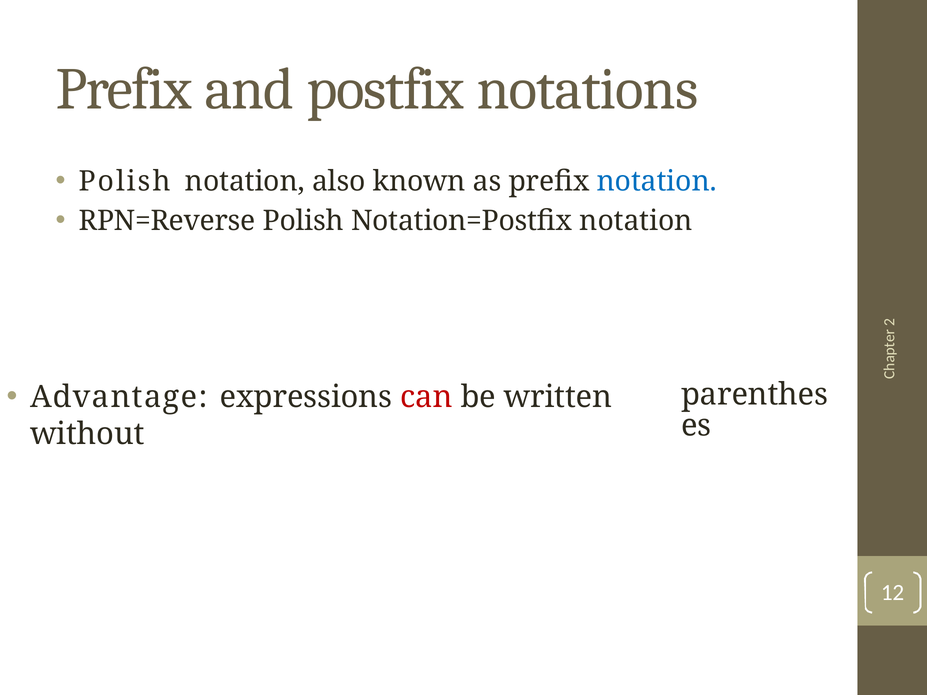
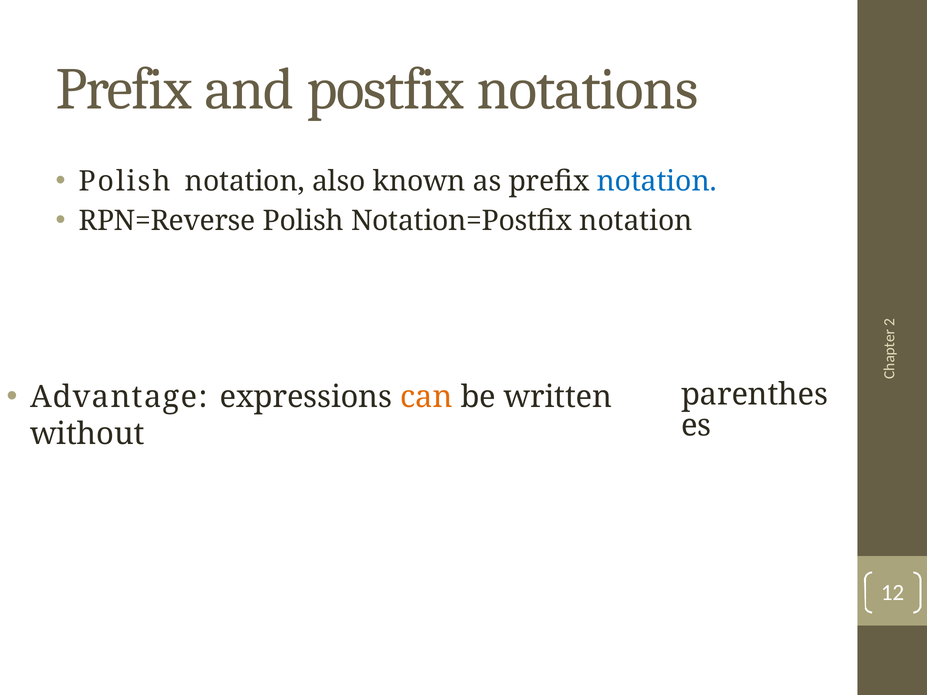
can colour: red -> orange (426, 397)
